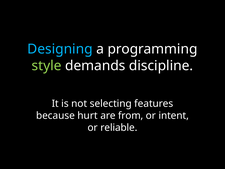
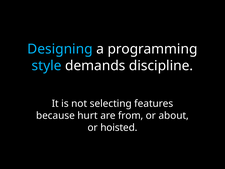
style colour: light green -> light blue (47, 66)
intent: intent -> about (174, 115)
reliable: reliable -> hoisted (119, 127)
